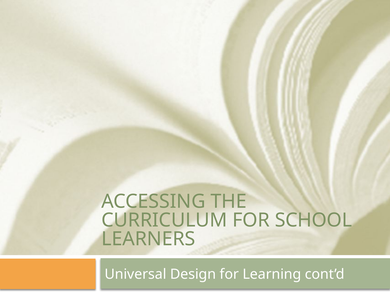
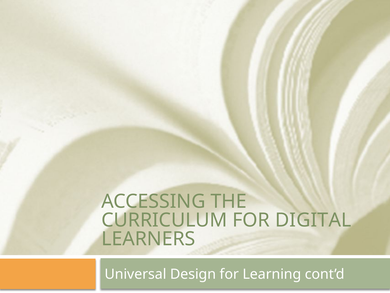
SCHOOL: SCHOOL -> DIGITAL (313, 220)
